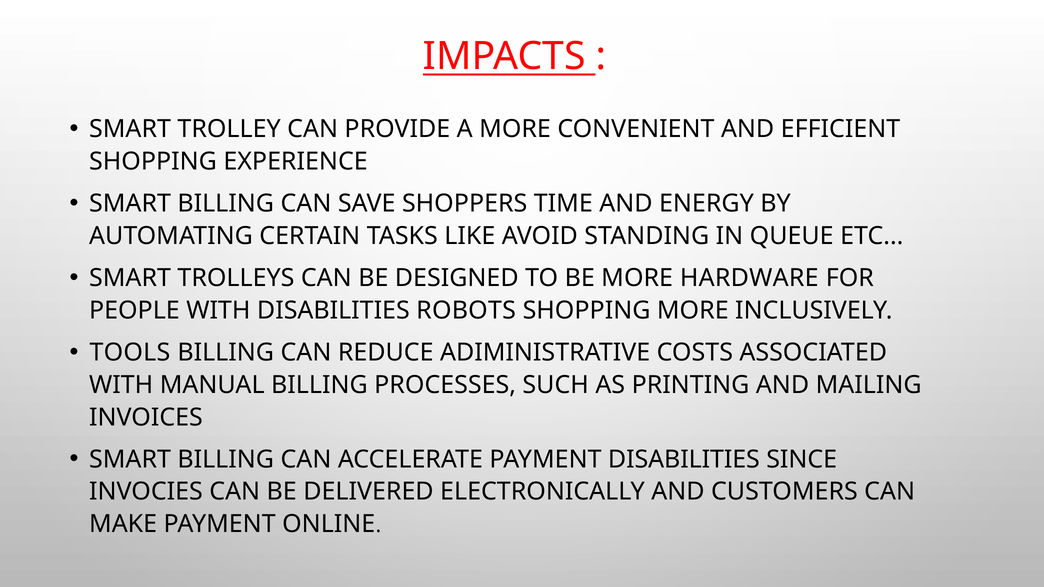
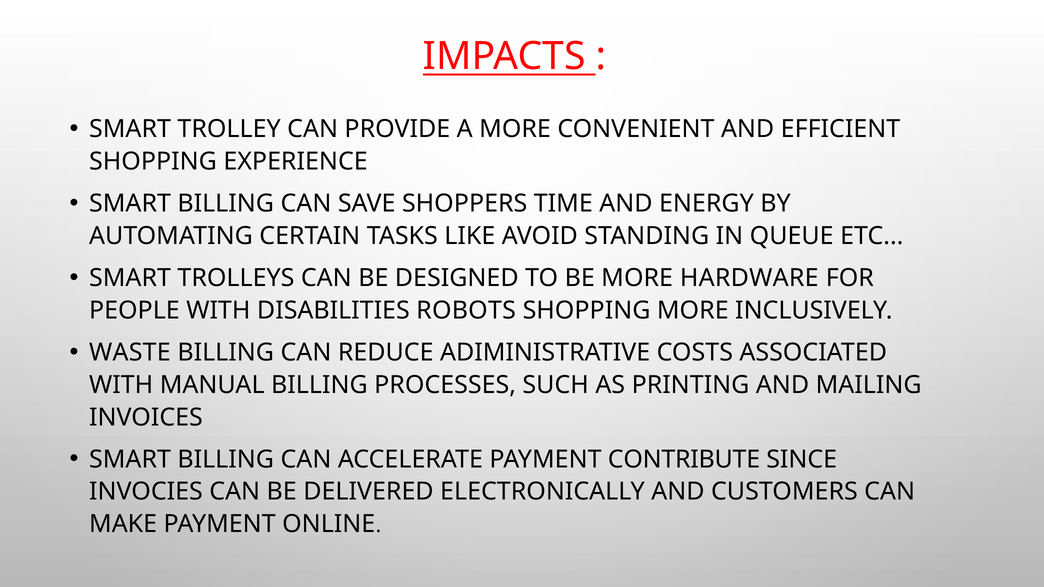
TOOLS: TOOLS -> WASTE (130, 353)
PAYMENT DISABILITIES: DISABILITIES -> CONTRIBUTE (684, 460)
